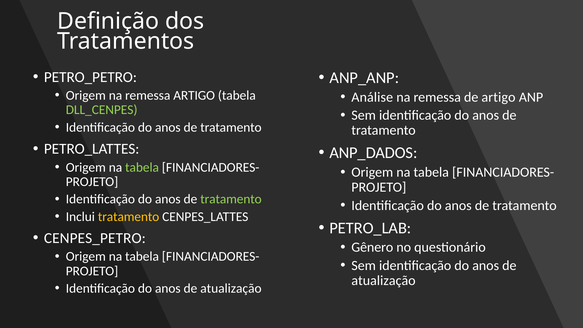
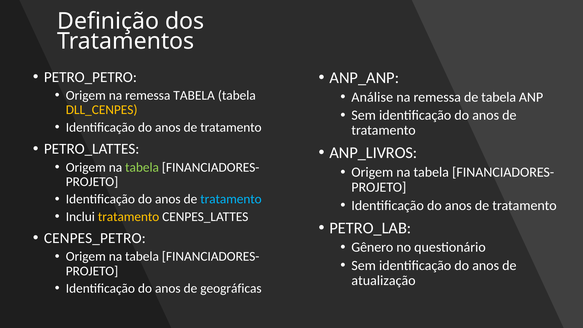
remessa ARTIGO: ARTIGO -> TABELA (194, 95)
de artigo: artigo -> tabela (499, 97)
DLL_CENPES colour: light green -> yellow (102, 110)
ANP_DADOS: ANP_DADOS -> ANP_LIVROS (373, 153)
tratamento colour: light green -> light blue (231, 199)
atualização: atualização -> geográficas (231, 288)
